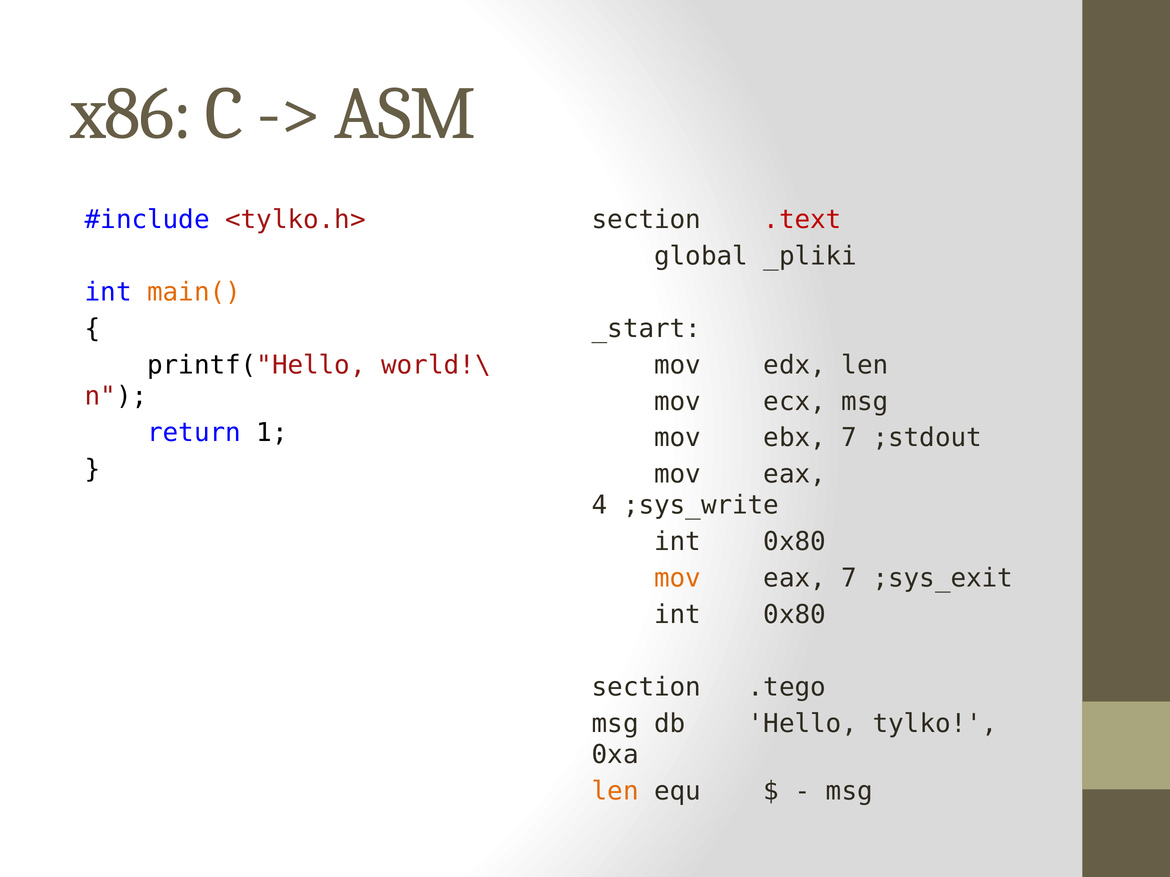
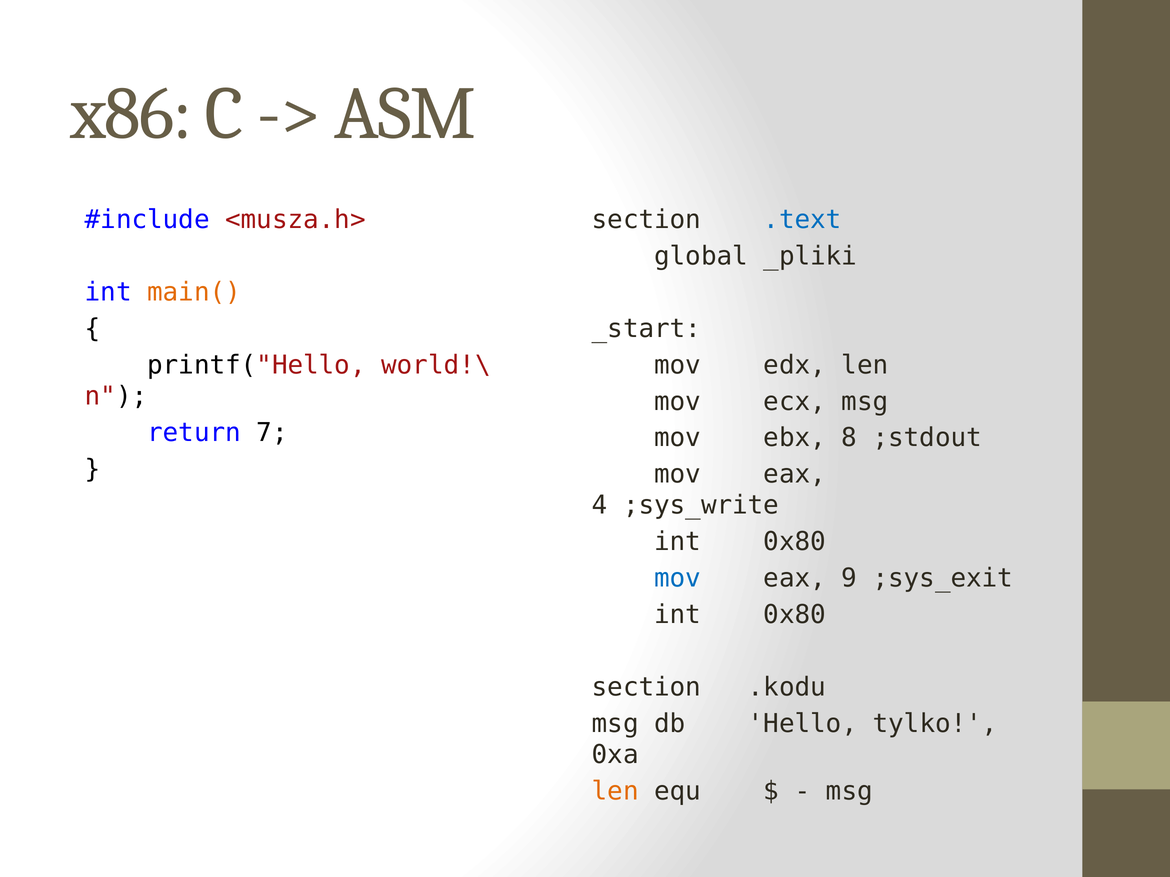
<tylko.h>: <tylko.h> -> <musza.h> (295, 220)
.text colour: red -> blue (803, 220)
1: 1 -> 7 (272, 433)
ebx 7: 7 -> 8 (849, 438)
mov colour: orange -> blue (678, 579)
eax 7: 7 -> 9 (849, 579)
.tego: .tego -> .kodu (787, 688)
